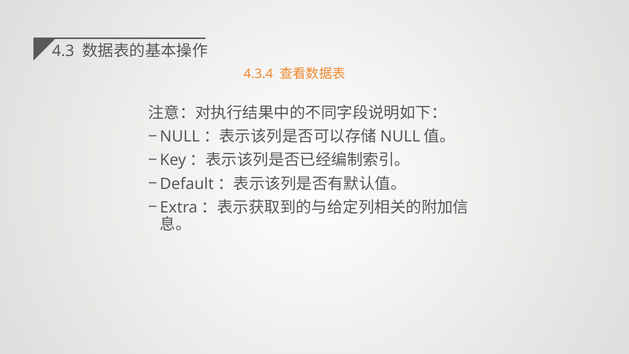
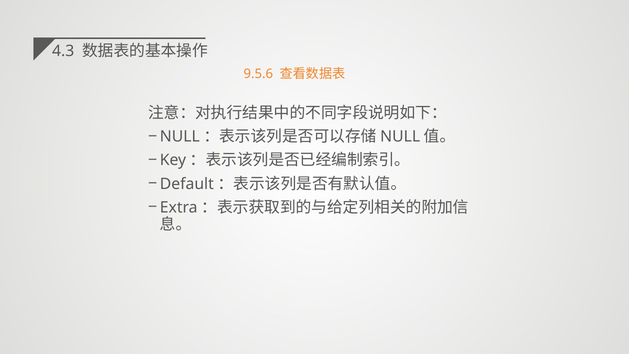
4.3.4: 4.3.4 -> 9.5.6 (258, 74)
